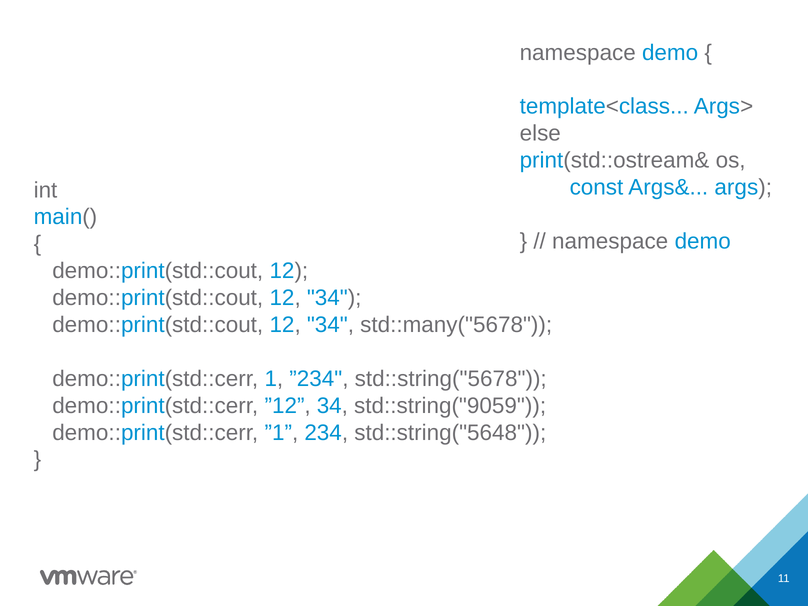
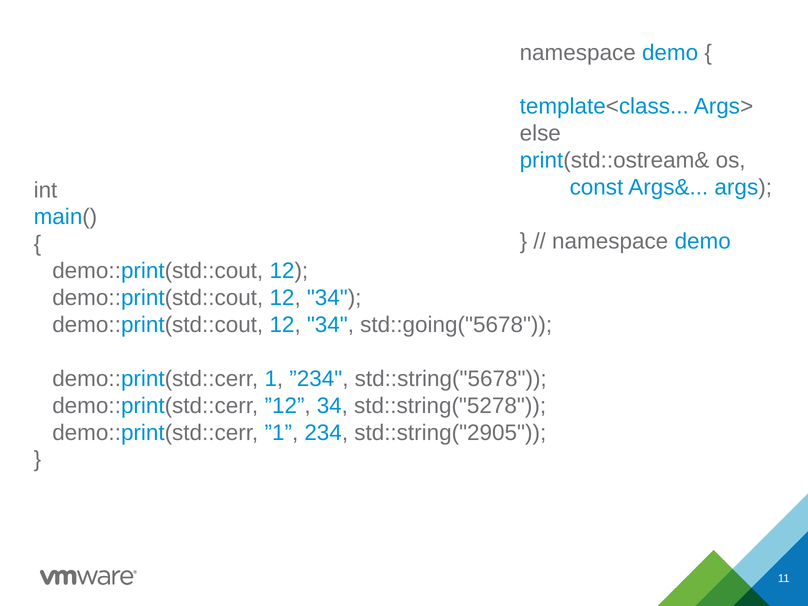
std::many("5678: std::many("5678 -> std::going("5678 (456, 325)
std::string("9059: std::string("9059 -> std::string("5278 (450, 406)
std::string("5648: std::string("5648 -> std::string("2905 (450, 433)
